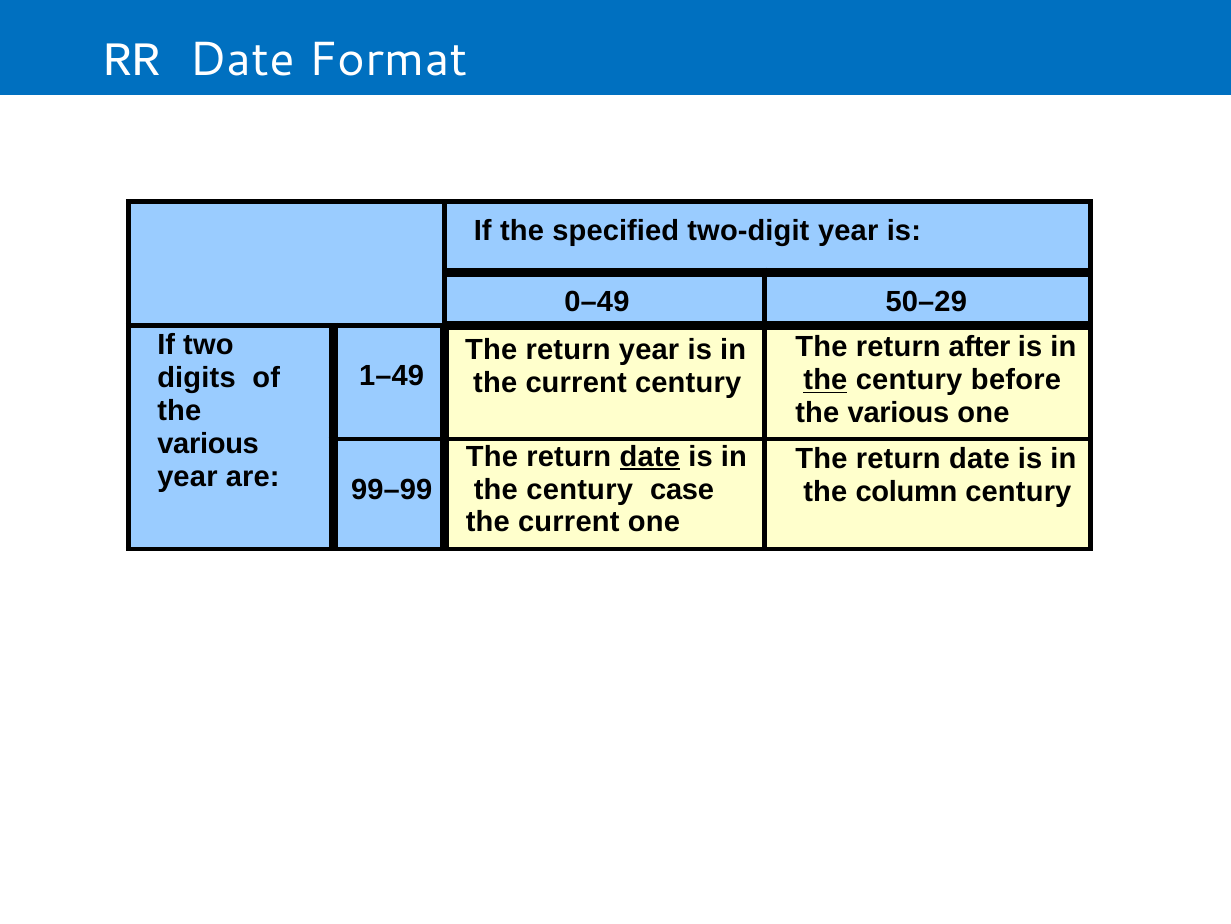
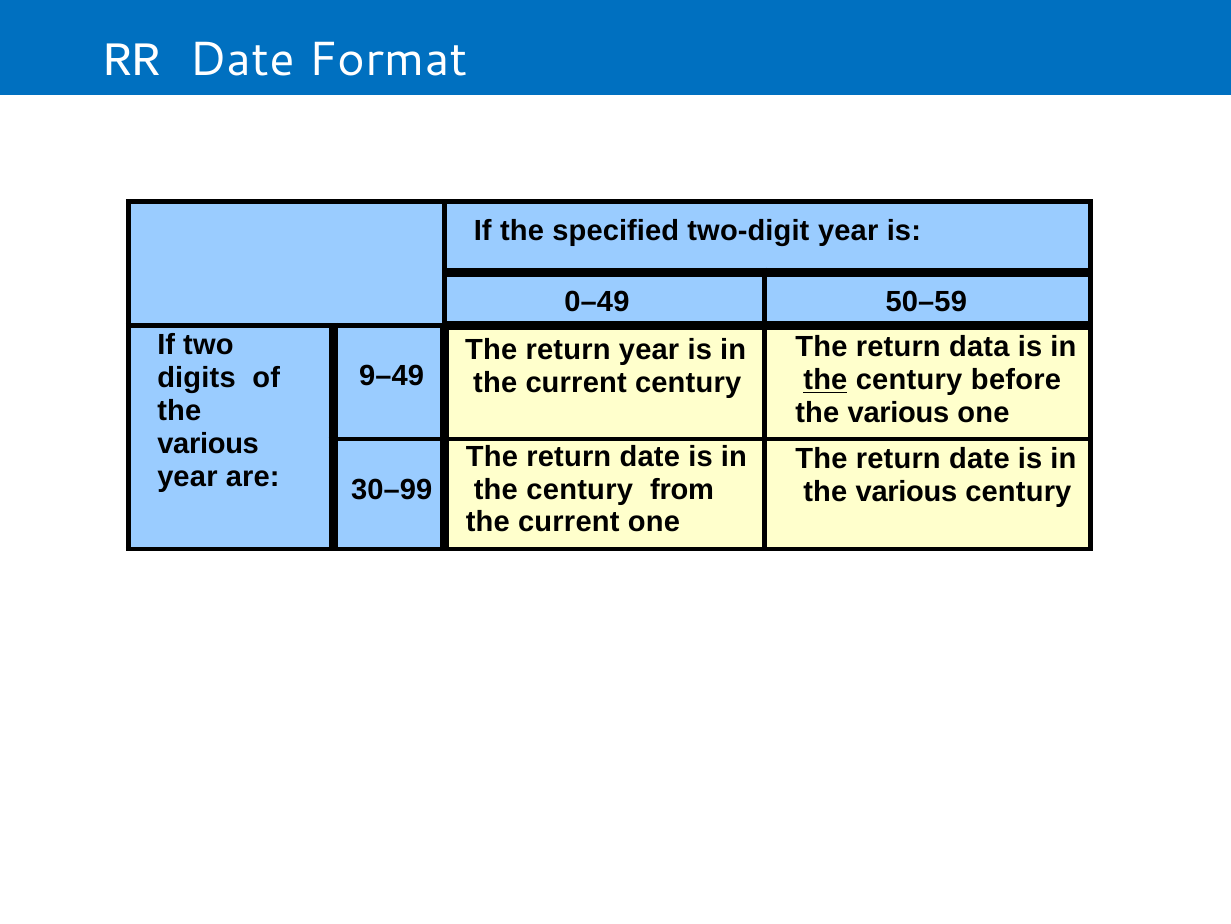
50–29: 50–29 -> 50–59 (926, 302)
after: after -> data (979, 347)
1–49: 1–49 -> 9–49 (392, 376)
date underline: present -> none (650, 456)
case: case -> from (682, 489)
99–99: 99–99 -> 30–99 (392, 490)
column: column -> various (906, 491)
